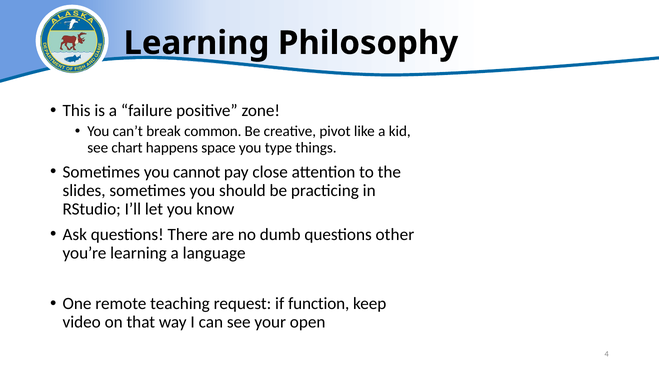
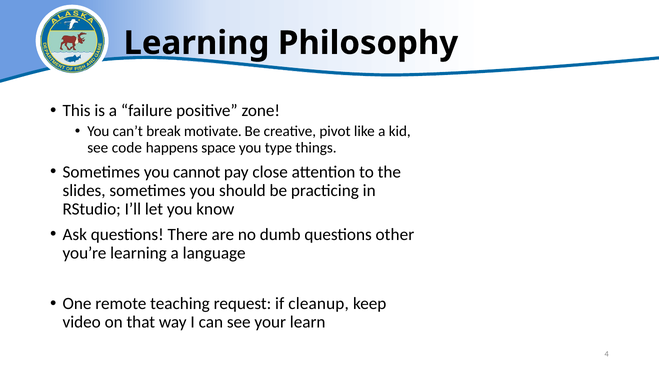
common: common -> motivate (213, 131)
chart: chart -> code (127, 147)
function: function -> cleanup (319, 303)
open: open -> learn (308, 322)
